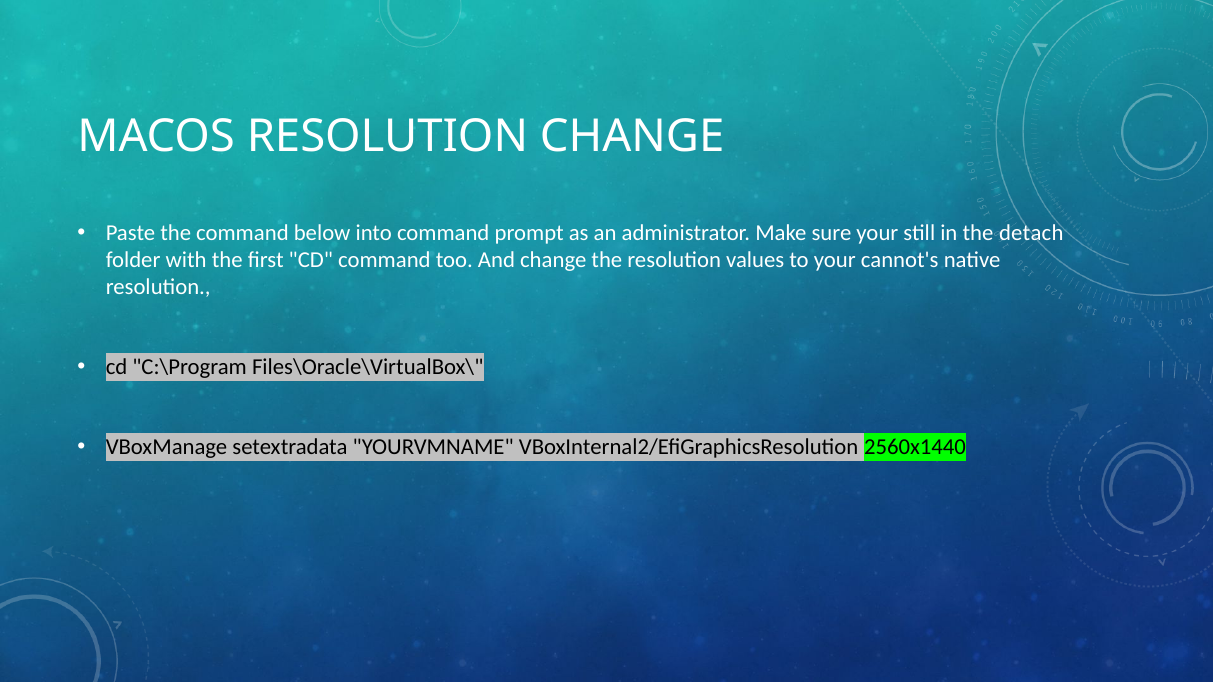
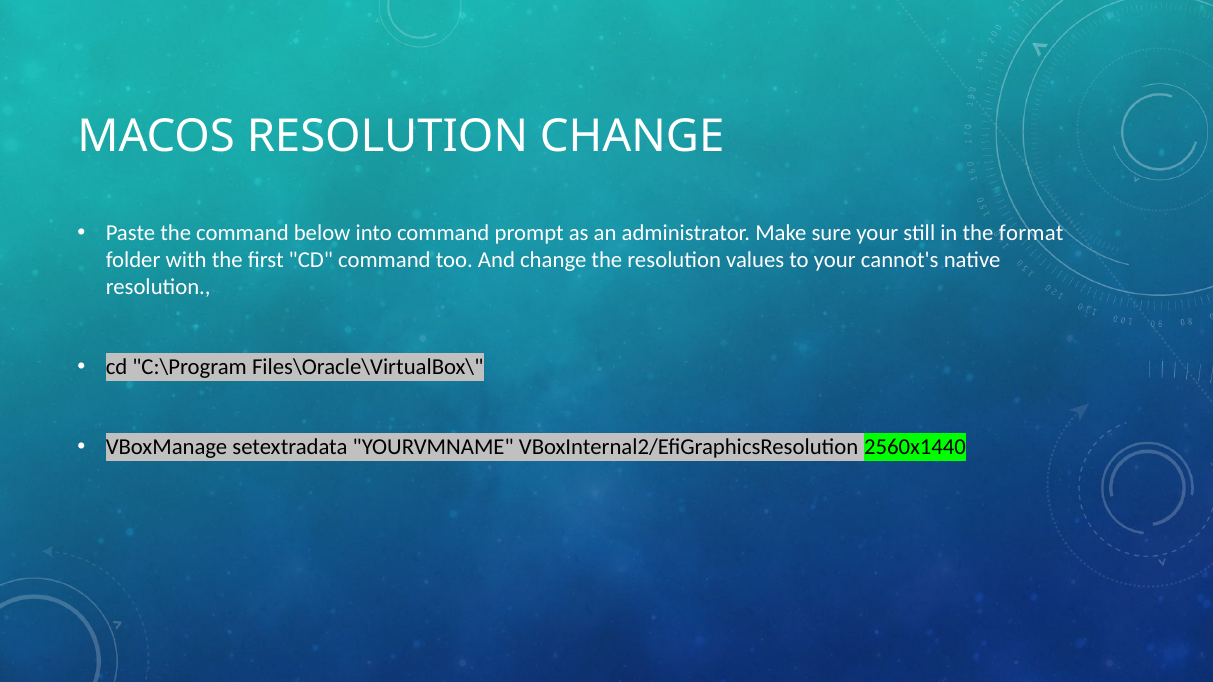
detach: detach -> format (1031, 233)
